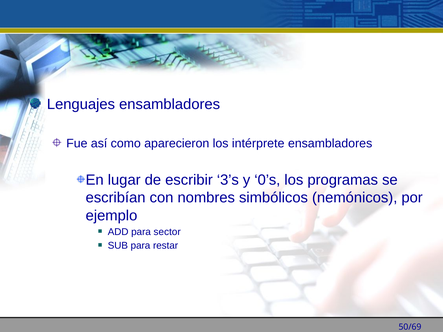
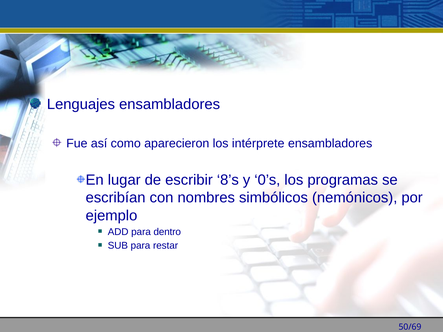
3’s: 3’s -> 8’s (228, 180)
sector: sector -> dentro (167, 232)
